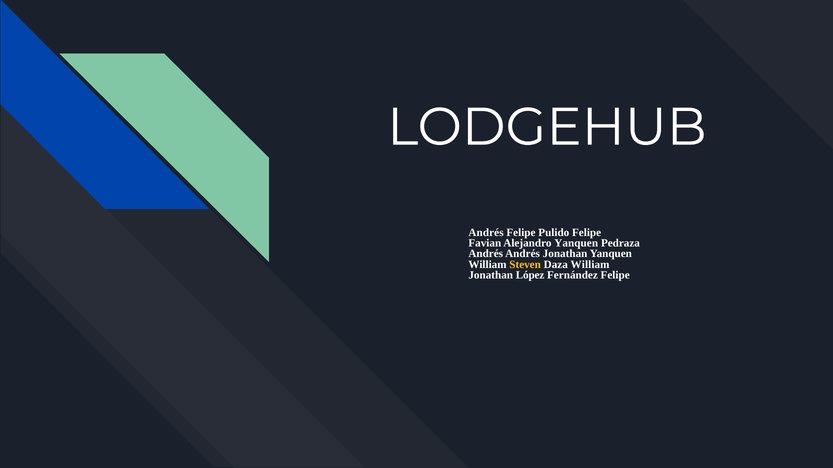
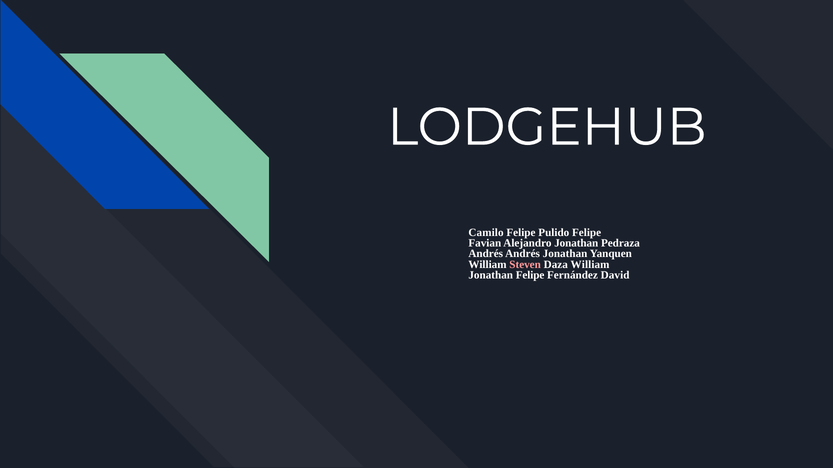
Andrés: Andrés -> Camilo (486, 233)
Alejandro Yanquen: Yanquen -> Jonathan (576, 243)
Steven colour: yellow -> pink (525, 265)
Jonathan López: López -> Felipe (530, 275)
Fernández Felipe: Felipe -> David (615, 275)
